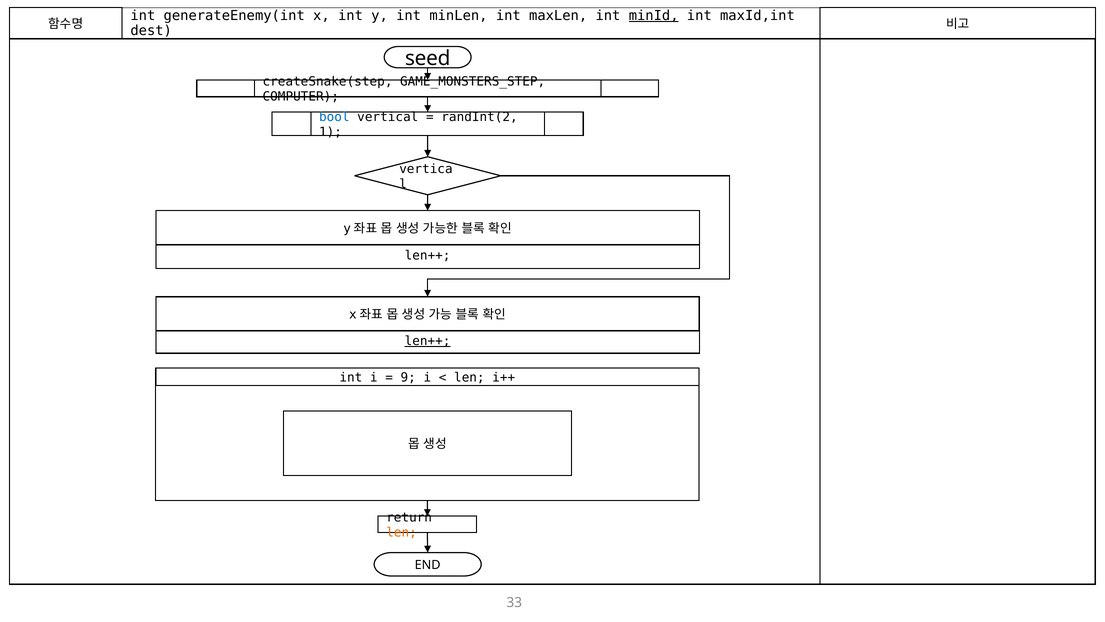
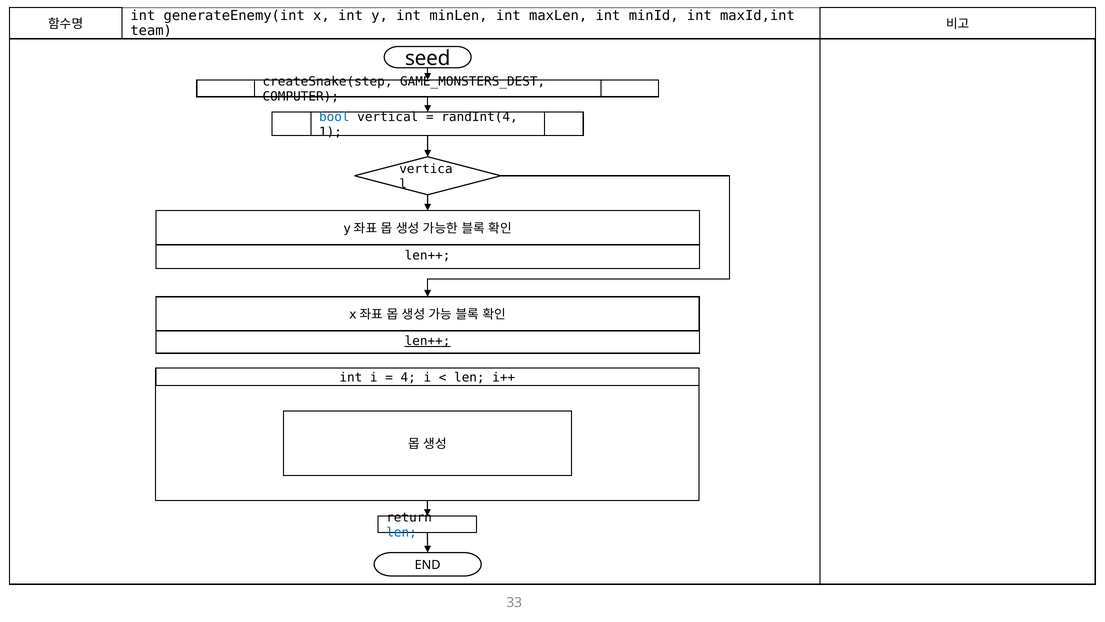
minId underline: present -> none (654, 16)
dest: dest -> team (151, 31)
GAME_MONSTERS_STEP: GAME_MONSTERS_STEP -> GAME_MONSTERS_DEST (473, 82)
randInt(2: randInt(2 -> randInt(4 (480, 117)
9: 9 -> 4 (408, 377)
len colour: orange -> blue (402, 532)
